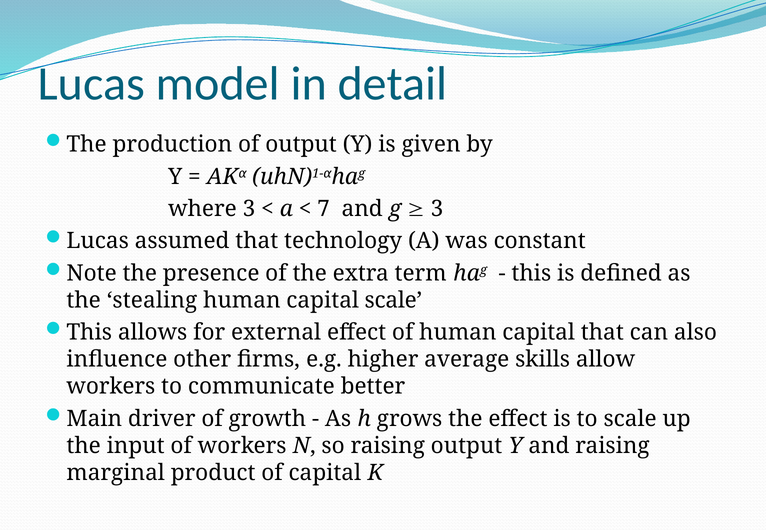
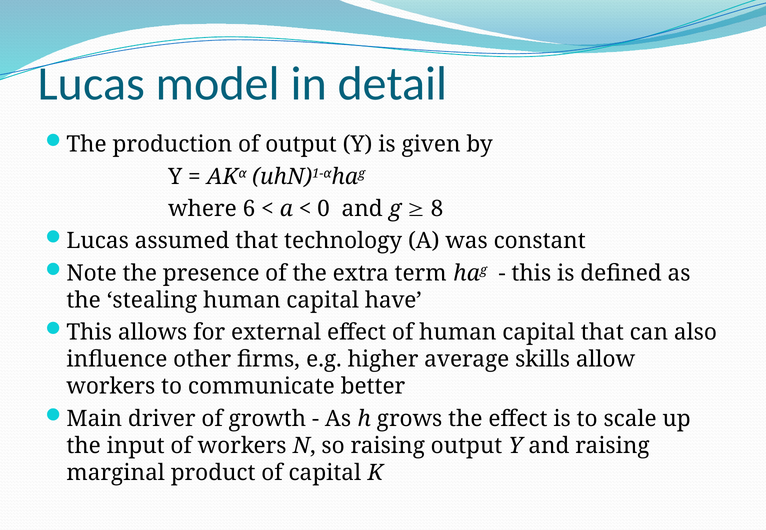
where 3: 3 -> 6 (249, 209)
7: 7 -> 0 (324, 209)
3: 3 -> 8 (437, 209)
capital scale: scale -> have (393, 300)
